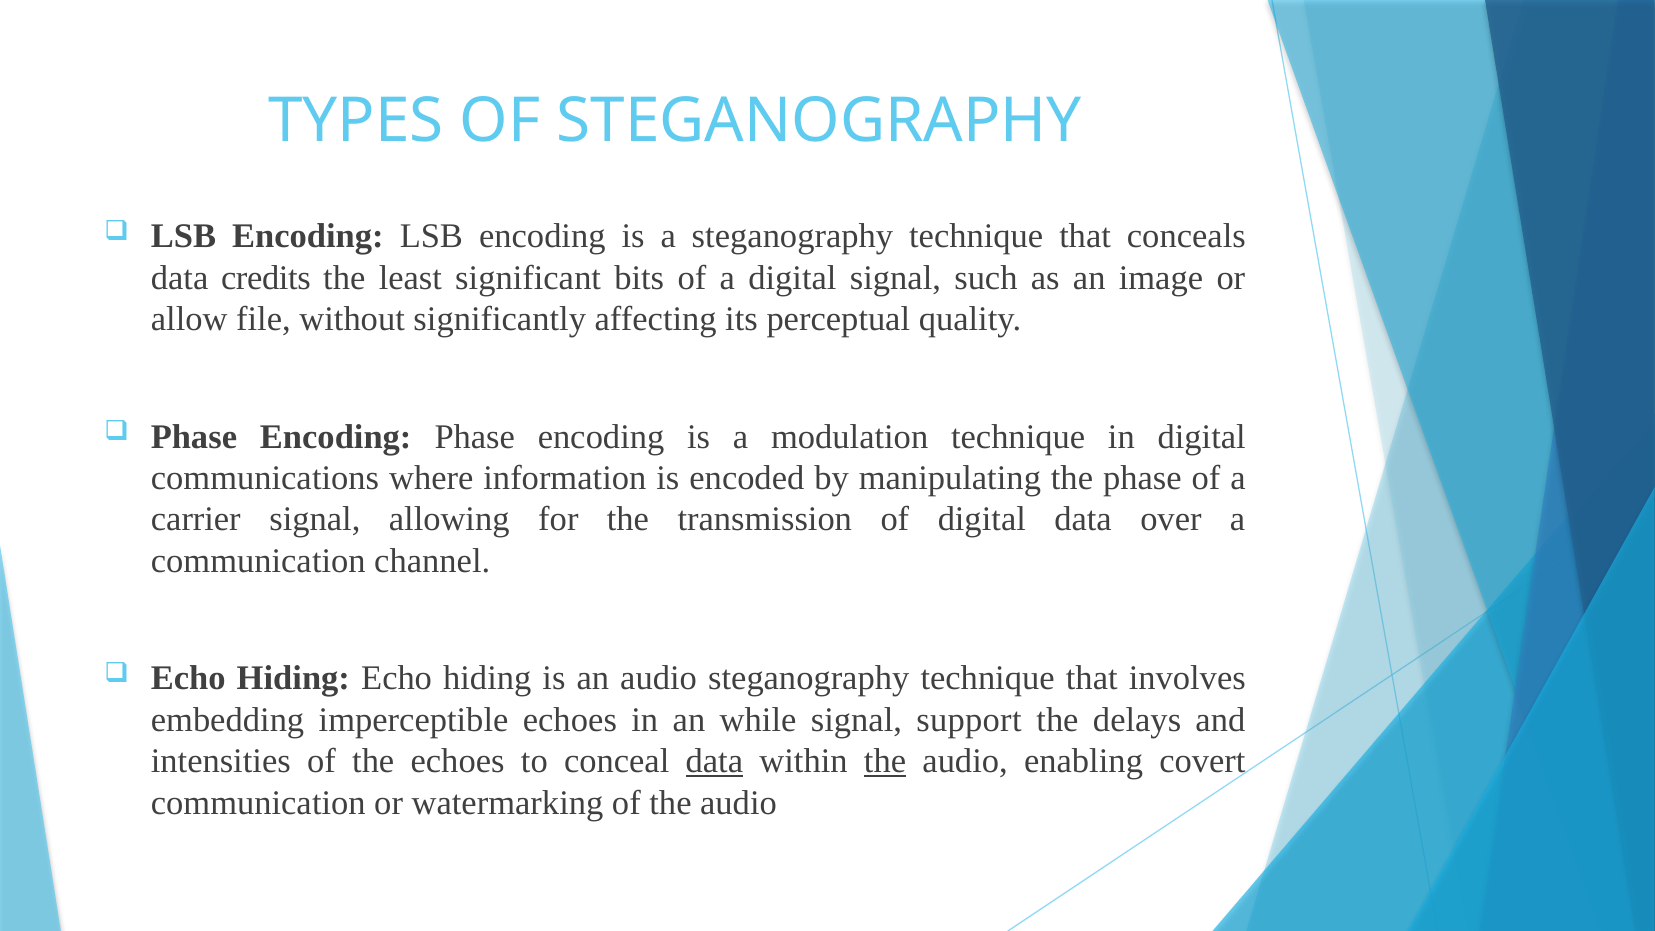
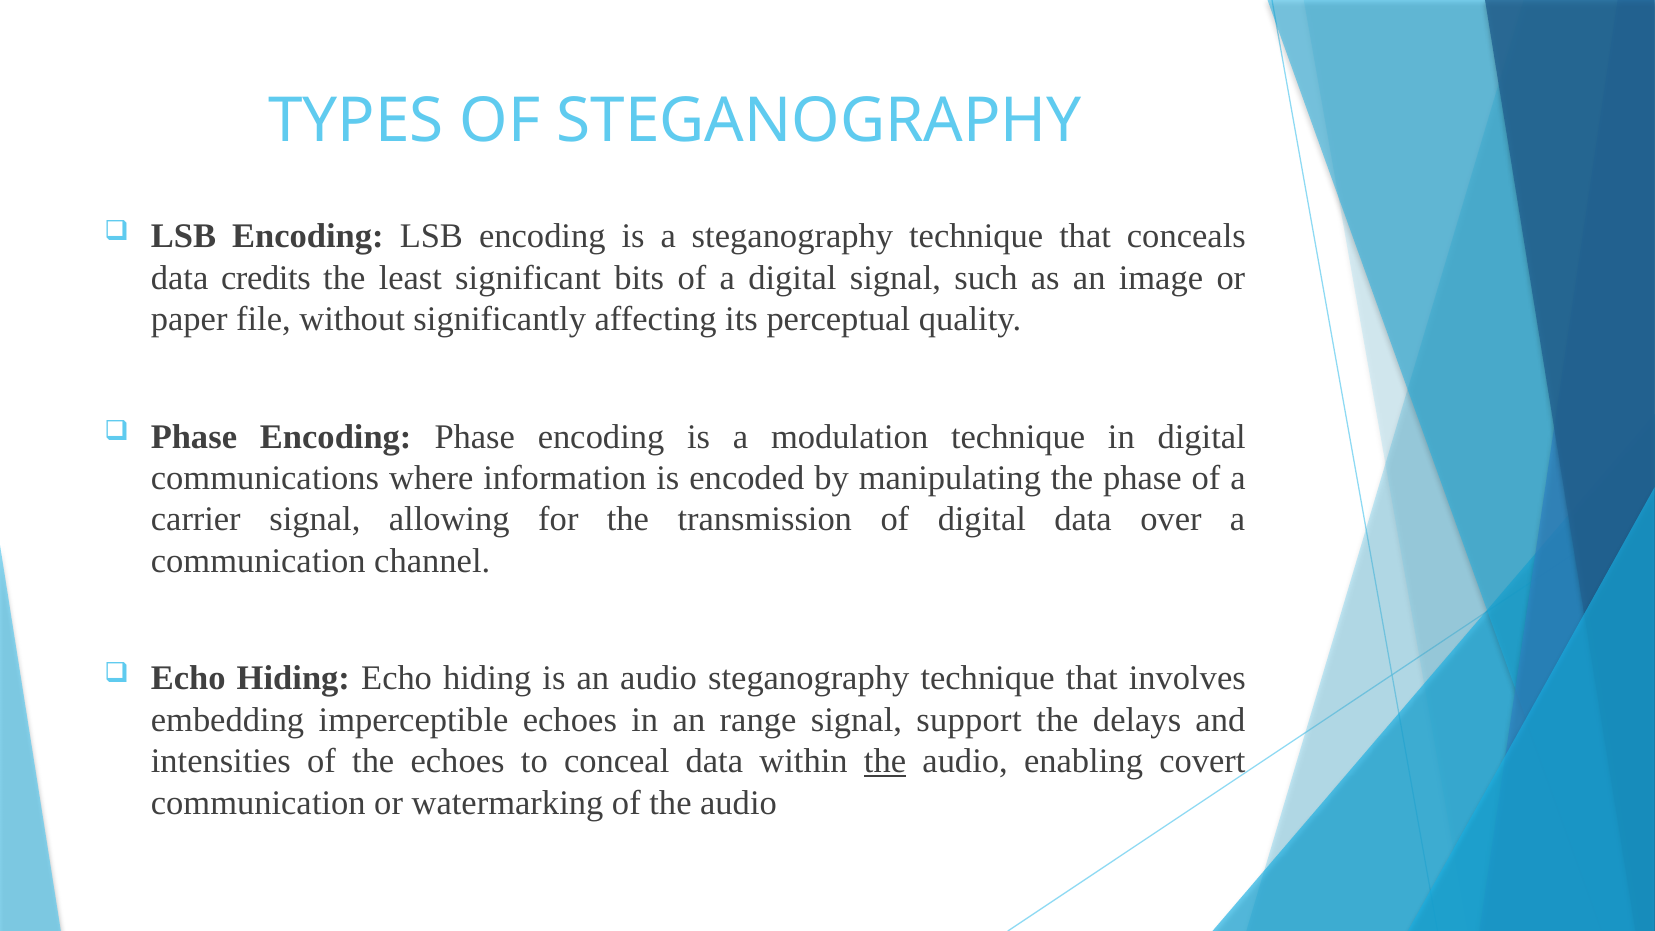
allow: allow -> paper (189, 319)
while: while -> range (758, 720)
data underline: present -> none (714, 761)
